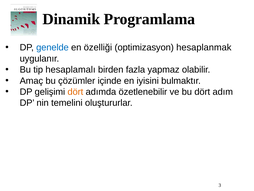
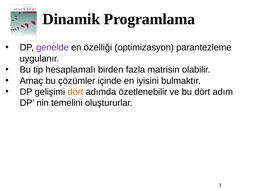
genelde colour: blue -> purple (52, 47)
hesaplanmak: hesaplanmak -> parantezleme (204, 47)
yapmaz: yapmaz -> matrisin (164, 69)
